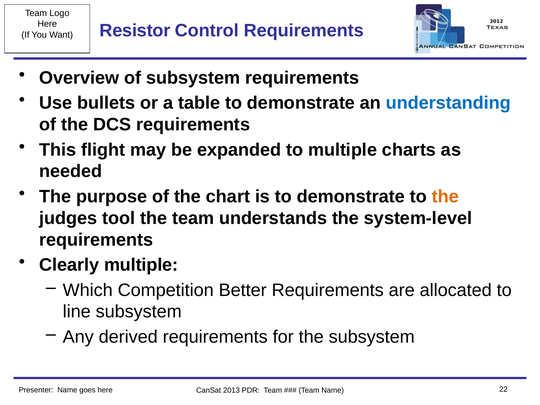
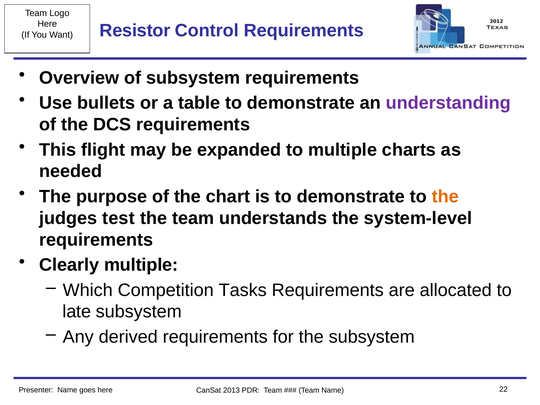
understanding colour: blue -> purple (448, 103)
tool: tool -> test (119, 218)
Better: Better -> Tasks (243, 290)
line: line -> late (77, 312)
